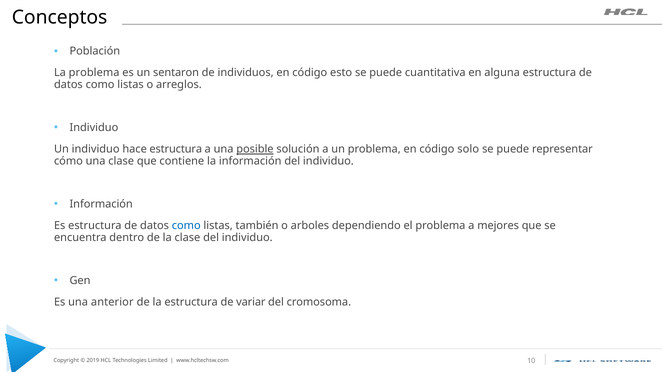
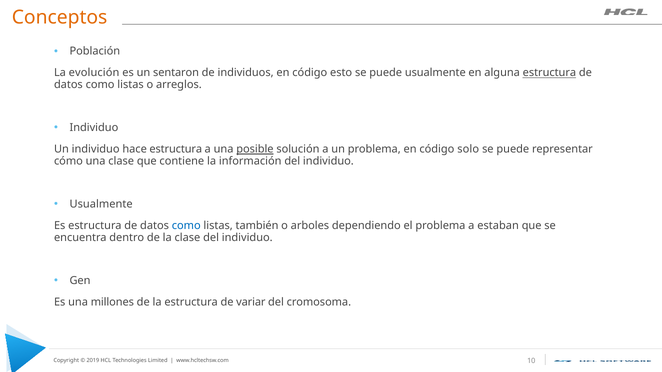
Conceptos colour: black -> orange (60, 17)
La problema: problema -> evolución (94, 73)
puede cuantitativa: cuantitativa -> usualmente (435, 73)
estructura underline: none -> present (549, 73)
Información: Información -> Usualmente (101, 204)
mejores: mejores -> estaban (498, 226)
anterior: anterior -> millones (112, 302)
